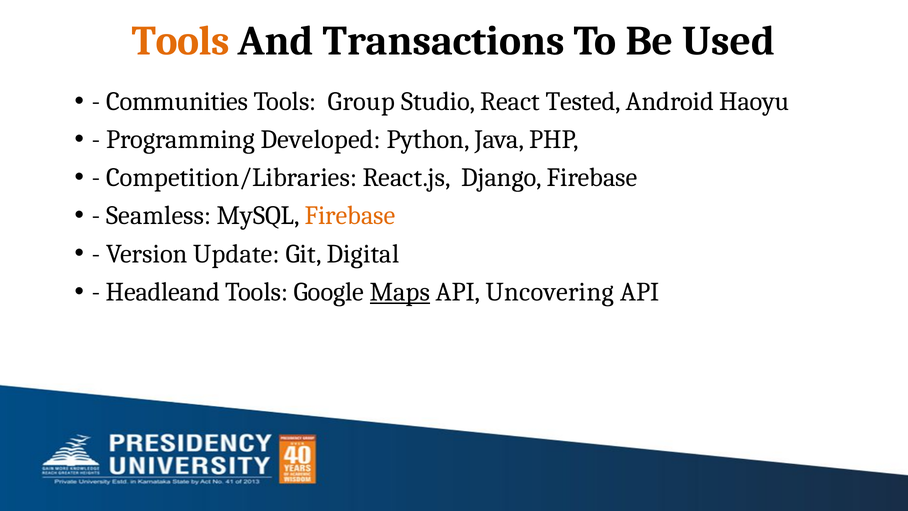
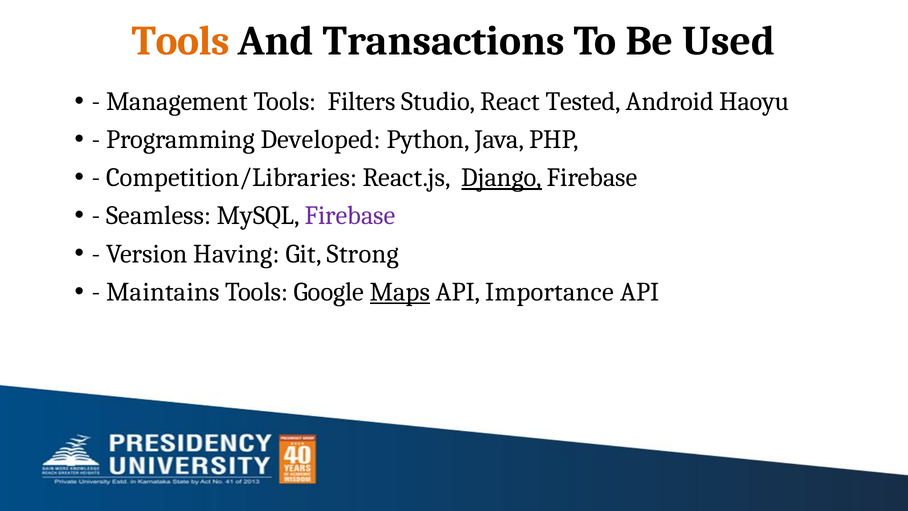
Communities: Communities -> Management (177, 101)
Group: Group -> Filters (362, 101)
Django underline: none -> present (502, 178)
Firebase colour: orange -> purple (350, 216)
Update: Update -> Having (237, 254)
Digital: Digital -> Strong (363, 254)
Headleand: Headleand -> Maintains (163, 292)
Uncovering: Uncovering -> Importance (550, 292)
